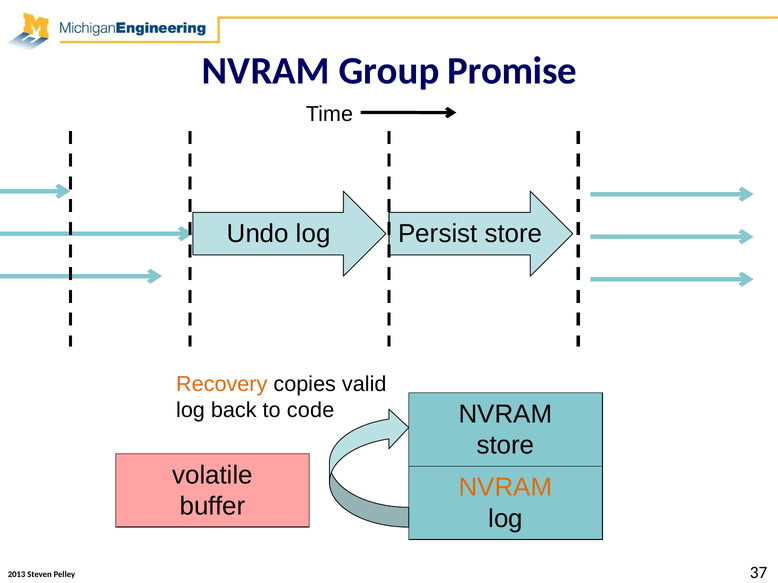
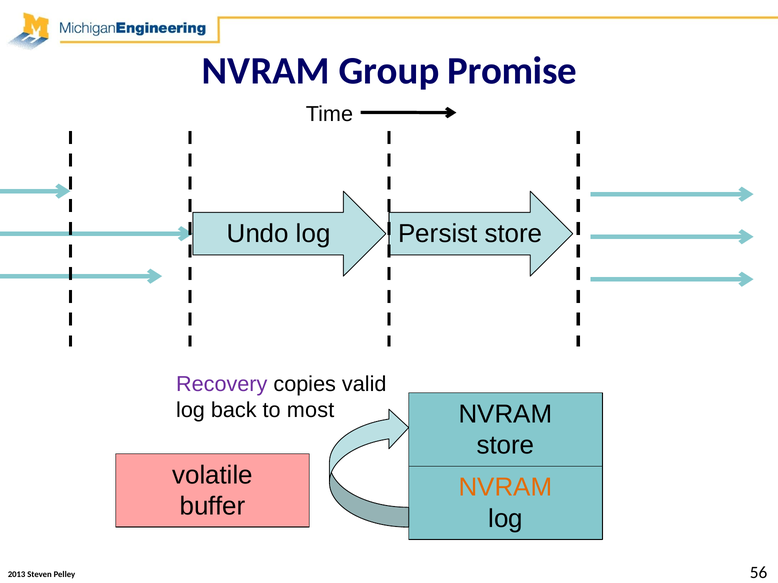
Recovery colour: orange -> purple (222, 385)
code: code -> most (311, 411)
37: 37 -> 56 (759, 573)
